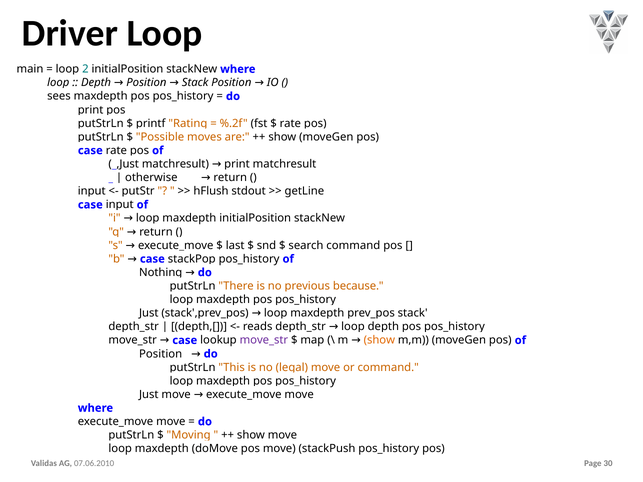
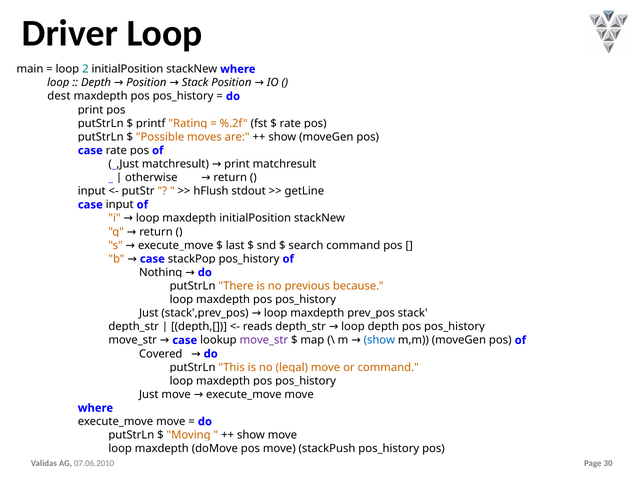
sees: sees -> dest (59, 96)
show colour: orange -> blue (379, 340)
Position: Position -> Covered (161, 354)
